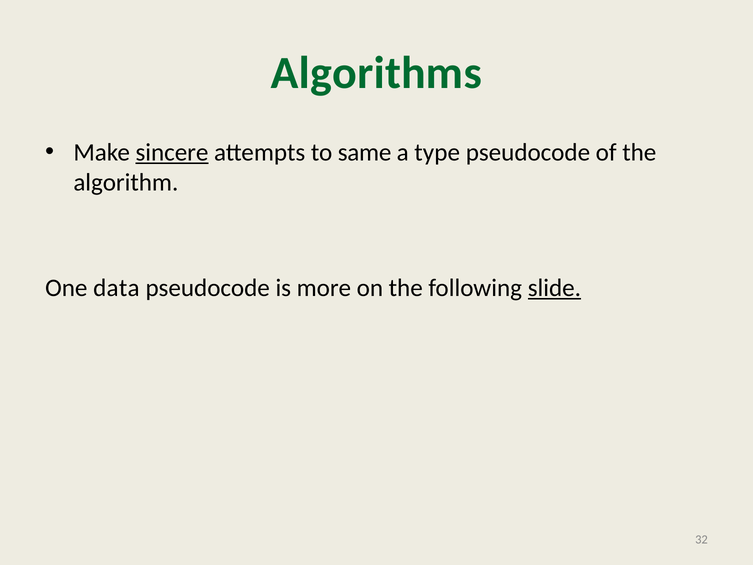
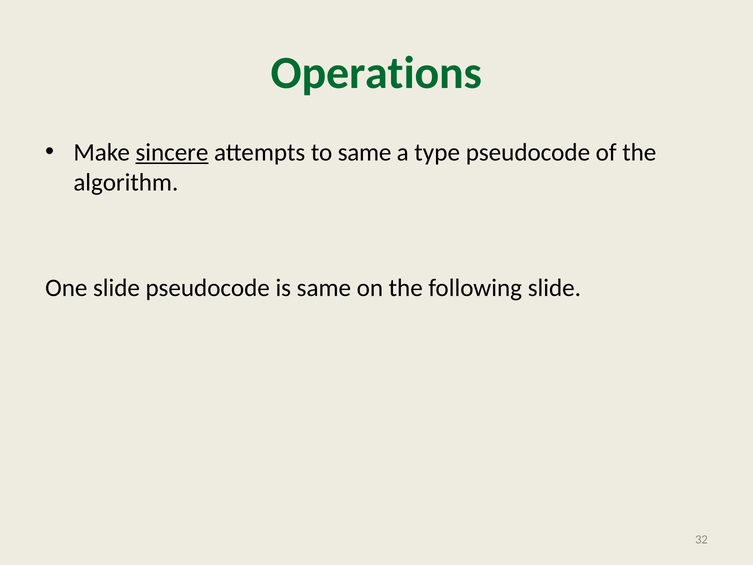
Algorithms: Algorithms -> Operations (376, 73)
One data: data -> slide (117, 288)
is more: more -> same (324, 288)
slide underline: present -> none (554, 288)
